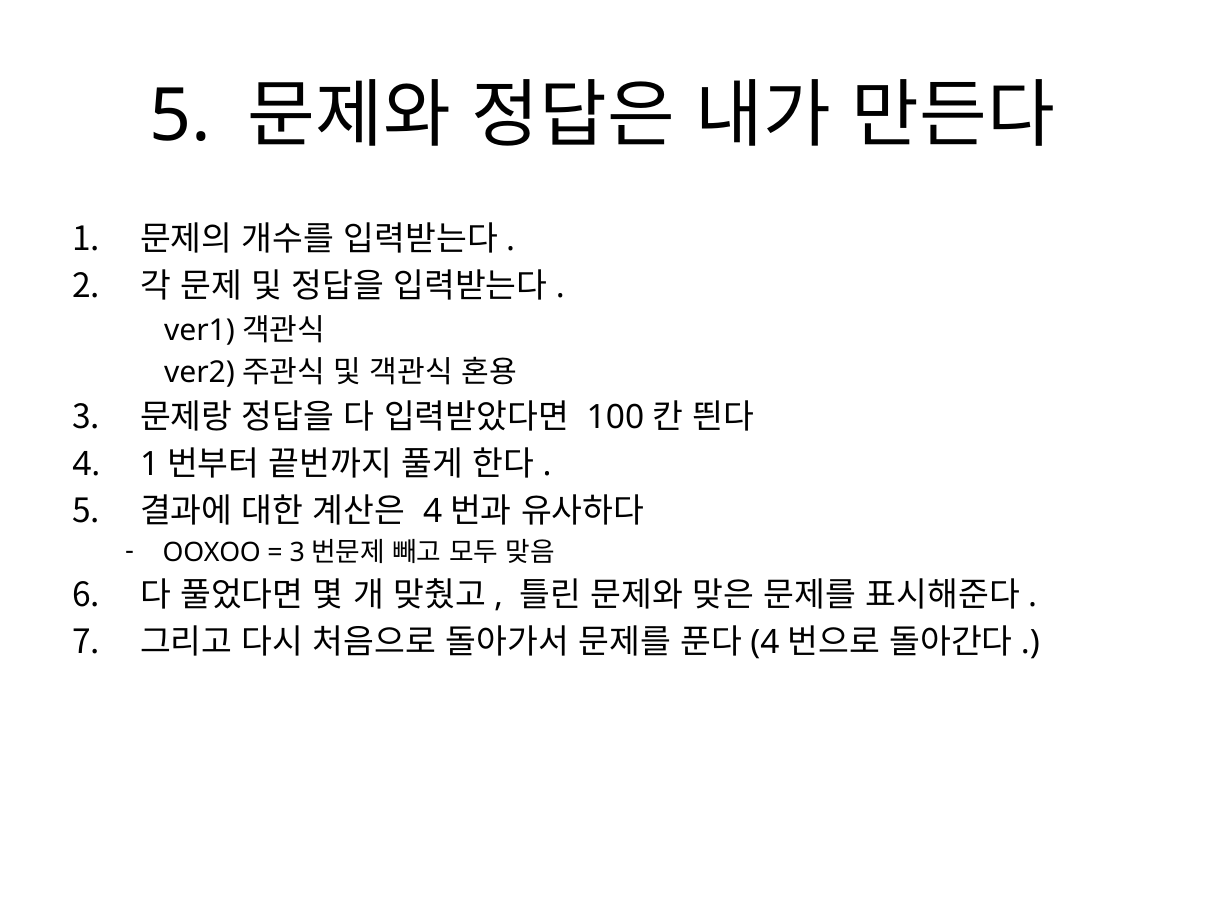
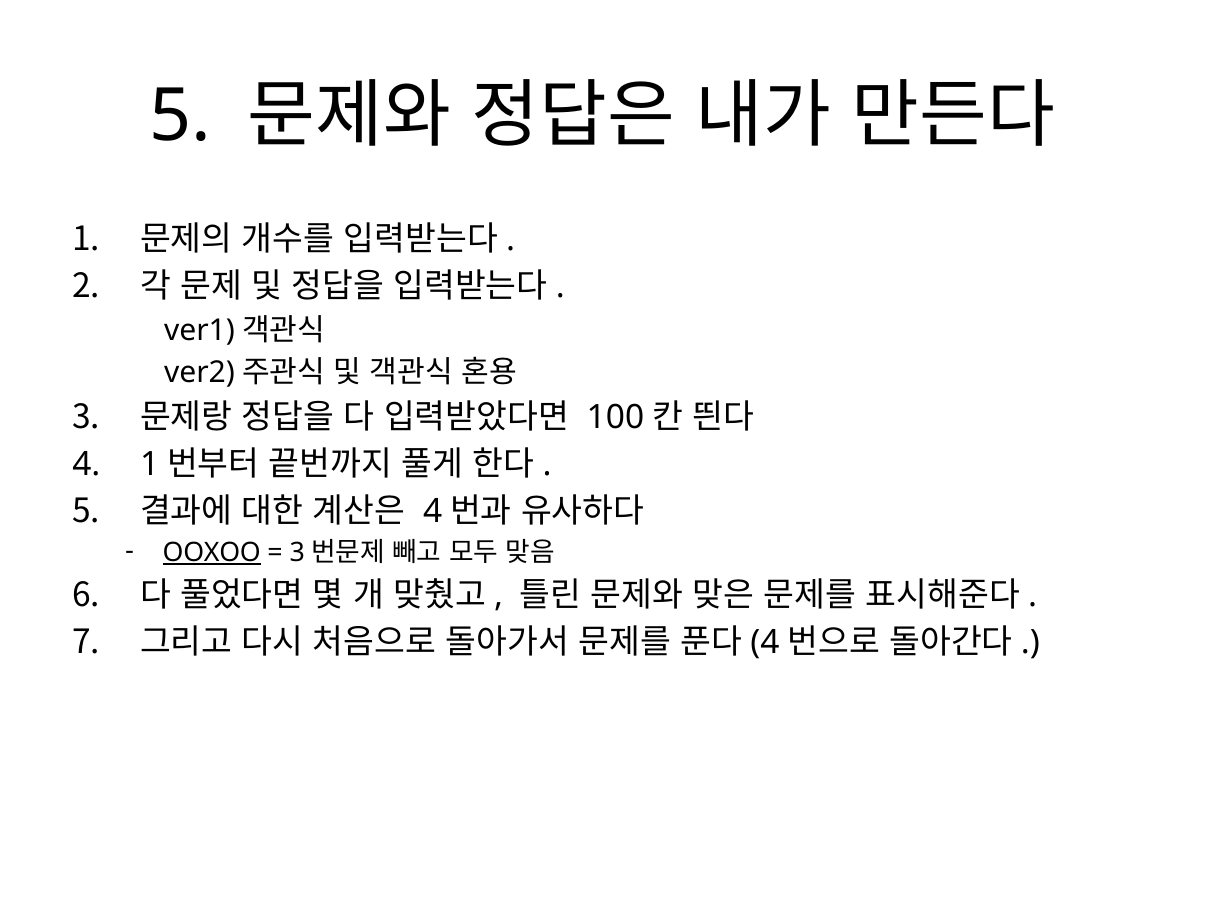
OOXOO underline: none -> present (212, 552)
